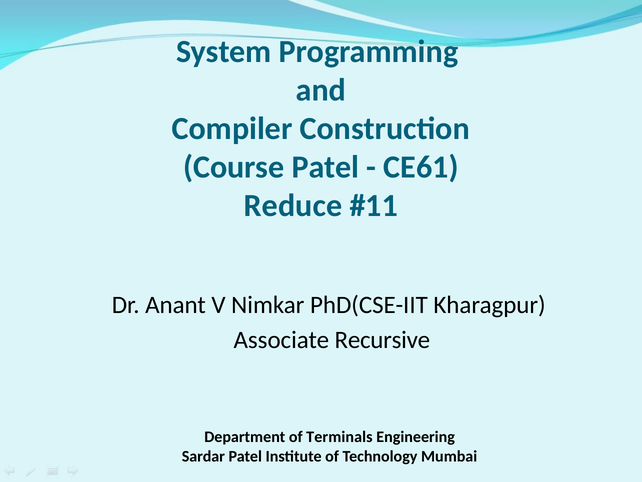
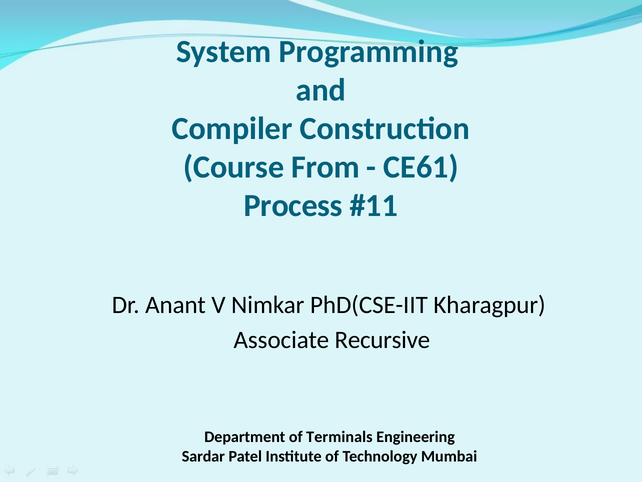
Course Patel: Patel -> From (326, 167)
Reduce: Reduce -> Process (293, 206)
